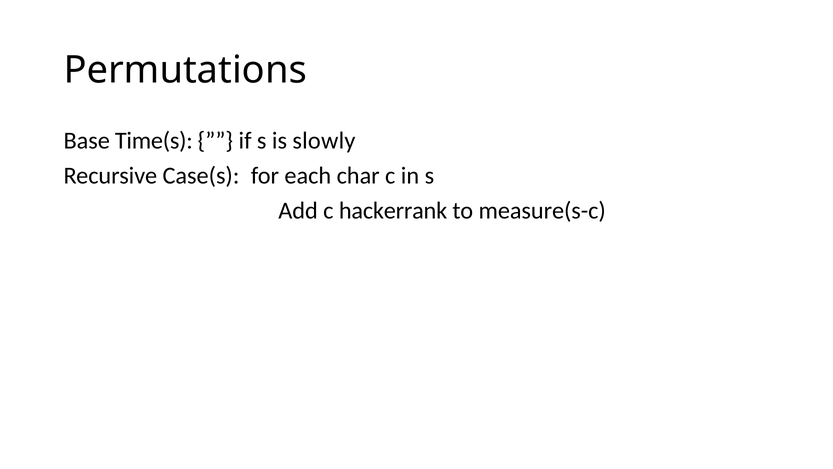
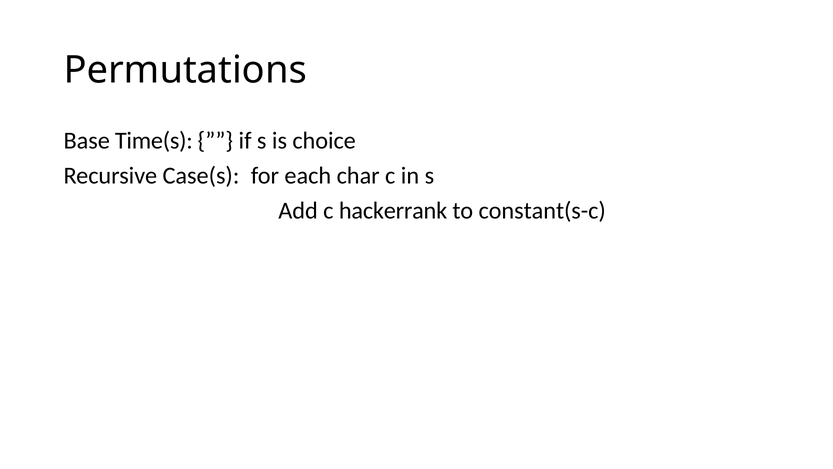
slowly: slowly -> choice (324, 141)
measure(s-c: measure(s-c -> constant(s-c (542, 211)
